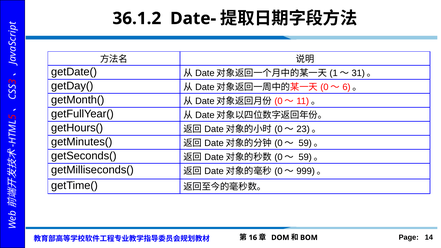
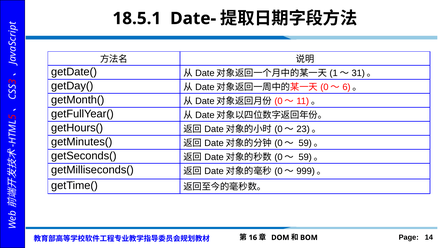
36.1.2: 36.1.2 -> 18.5.1 (137, 18)
